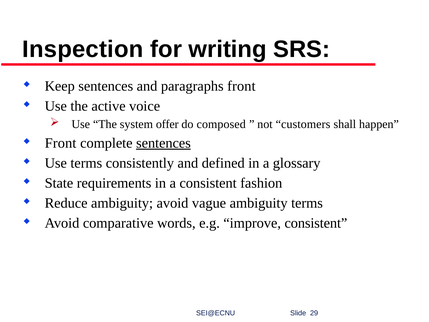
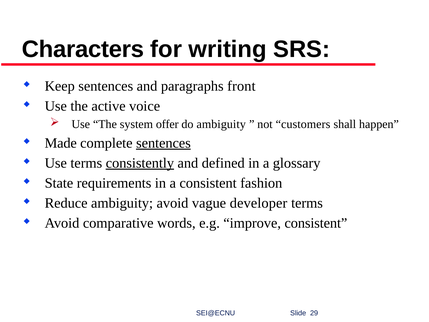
Inspection: Inspection -> Characters (83, 49)
do composed: composed -> ambiguity (221, 124)
Front: Front -> Made (61, 143)
consistently underline: none -> present (140, 163)
vague ambiguity: ambiguity -> developer (259, 203)
